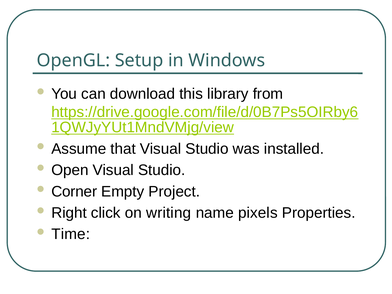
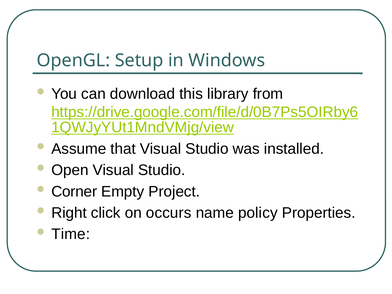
writing: writing -> occurs (169, 213)
pixels: pixels -> policy (258, 213)
